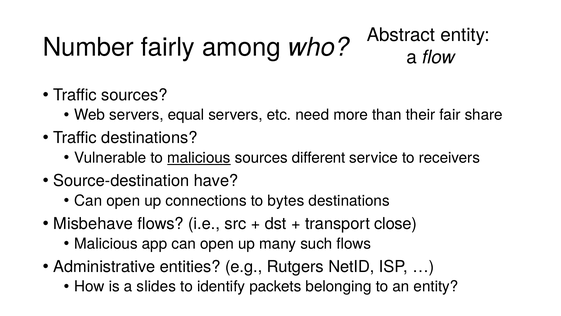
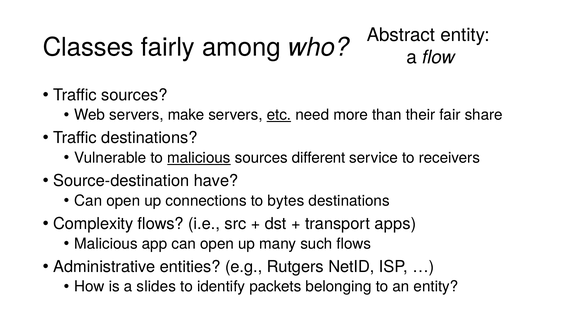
Number: Number -> Classes (88, 47)
equal: equal -> make (186, 115)
etc underline: none -> present (279, 115)
Misbehave: Misbehave -> Complexity (93, 223)
close: close -> apps (395, 223)
